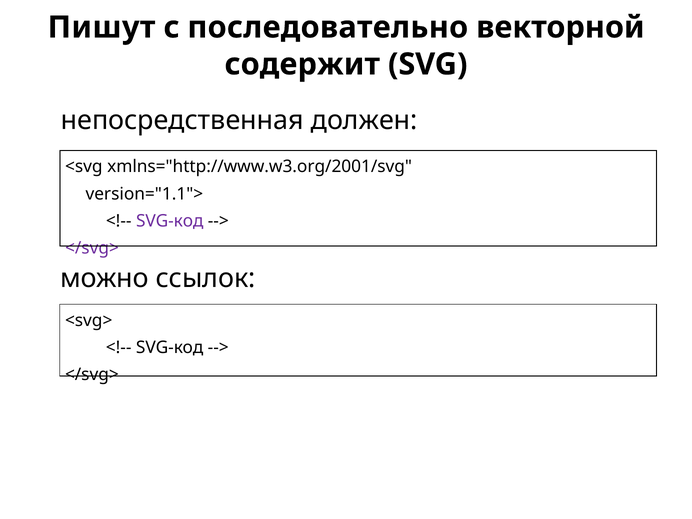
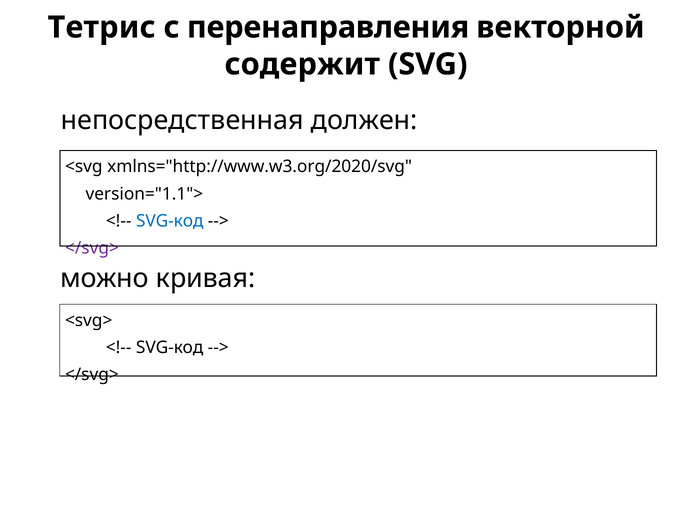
Пишут: Пишут -> Тетрис (102, 27)
последовательно: последовательно -> перенаправления (328, 27)
xmlns="http://www.w3.org/2001/svg: xmlns="http://www.w3.org/2001/svg -> xmlns="http://www.w3.org/2020/svg (260, 167)
SVG-код colour: purple -> blue (170, 221)
ссылок: ссылок -> кривая (206, 278)
